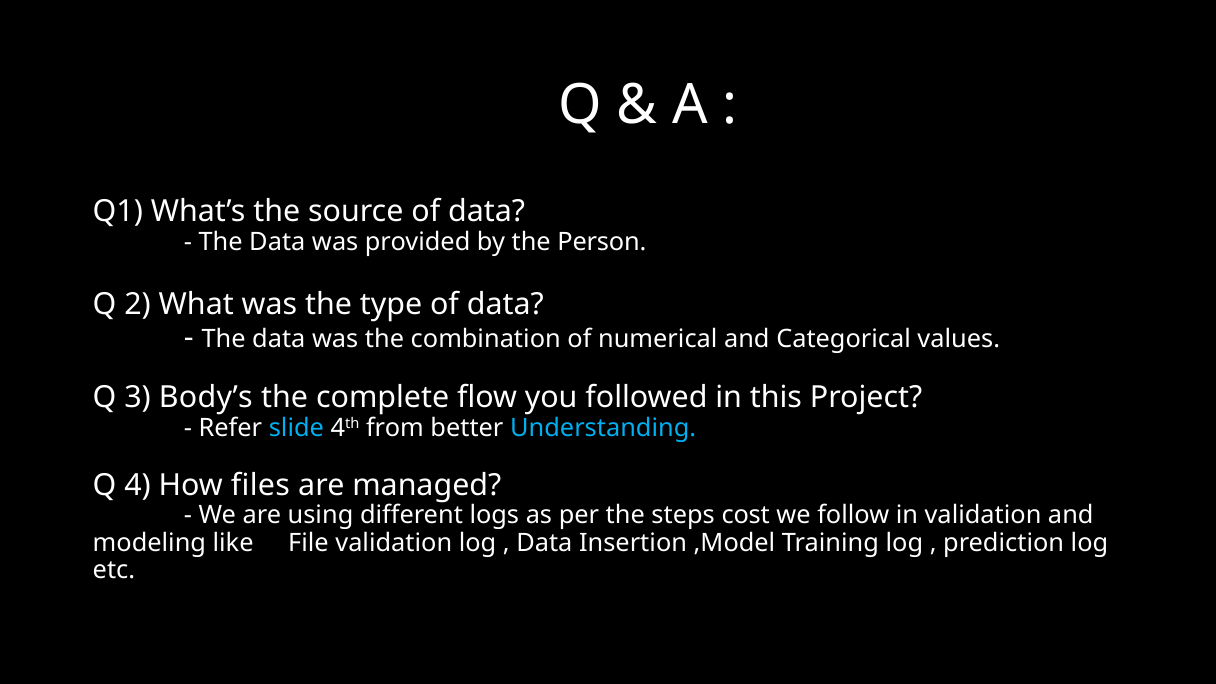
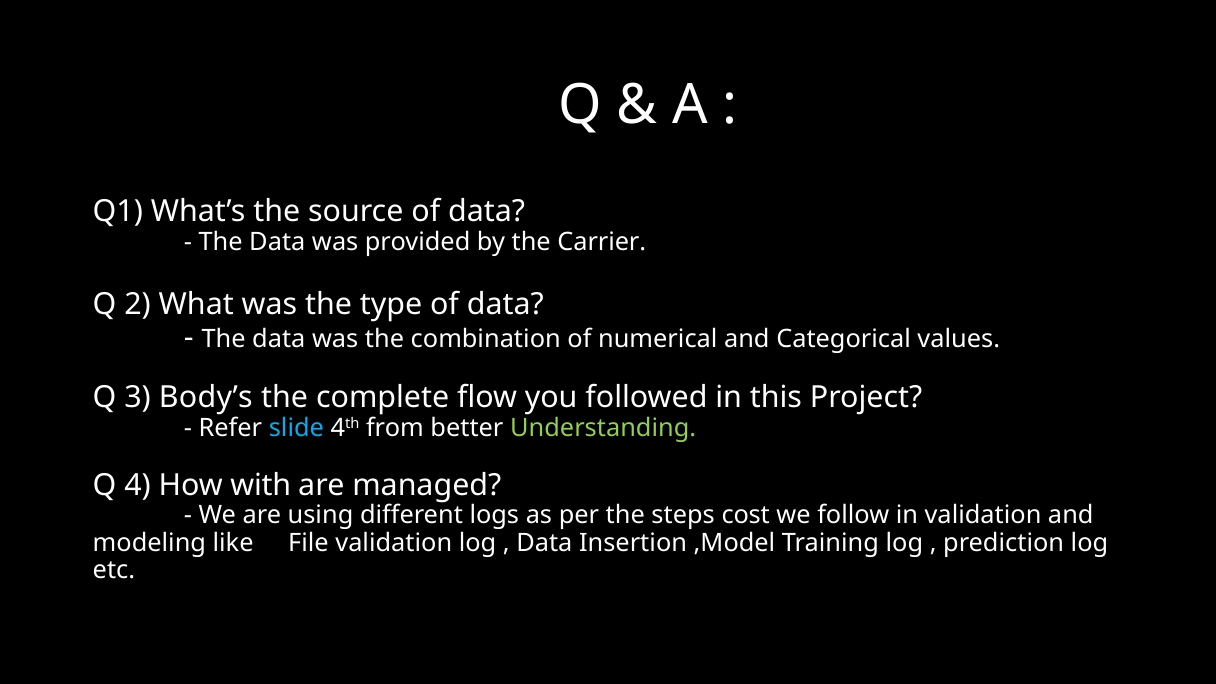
Person: Person -> Carrier (602, 242)
Understanding colour: light blue -> light green (603, 428)
files: files -> with (261, 485)
